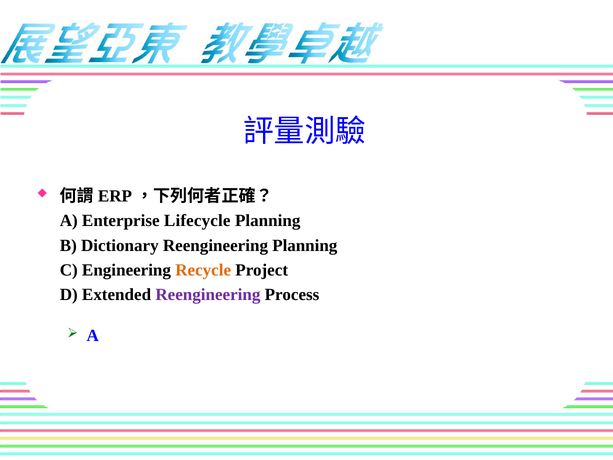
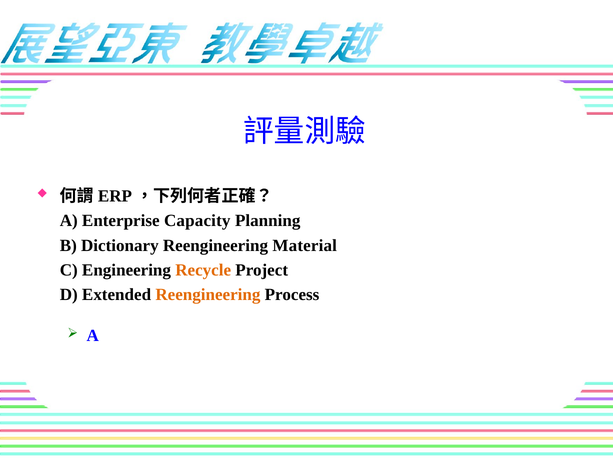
Lifecycle: Lifecycle -> Capacity (197, 221)
Reengineering Planning: Planning -> Material (305, 245)
Reengineering colour: purple -> orange (208, 295)
